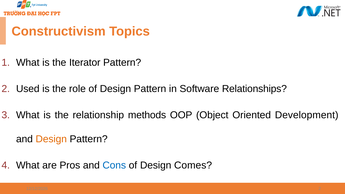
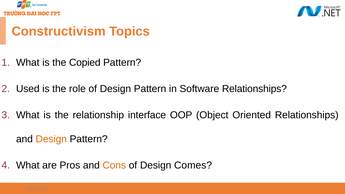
Iterator: Iterator -> Copied (85, 63)
methods: methods -> interface (147, 115)
Oriented Development: Development -> Relationships (307, 115)
Cons colour: blue -> orange (114, 165)
